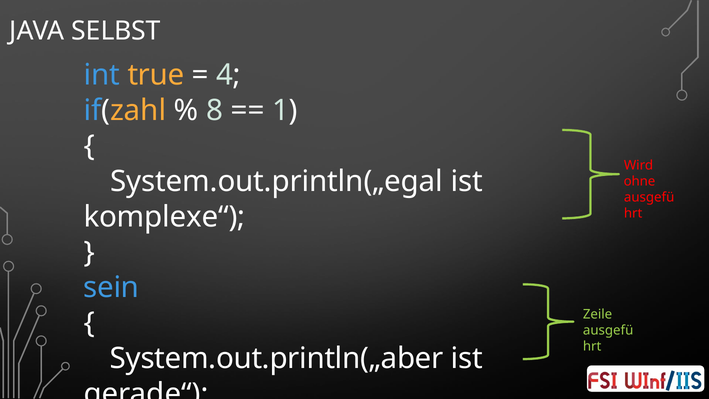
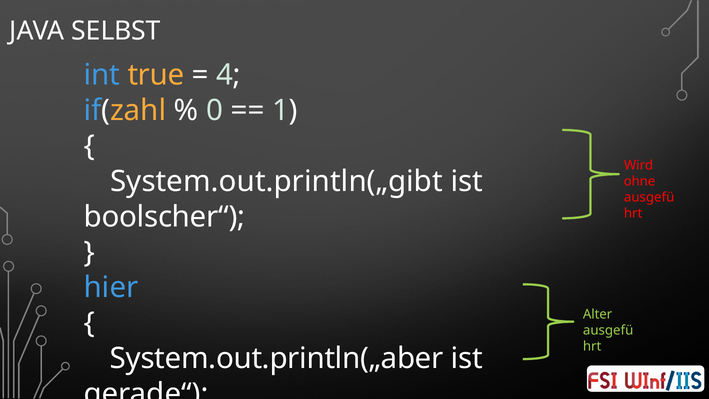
8: 8 -> 0 (215, 110)
System.out.println(„egal: System.out.println(„egal -> System.out.println(„gibt (277, 181)
komplexe“: komplexe“ -> boolscher“ (164, 217)
sein: sein -> hier (111, 288)
Zeile: Zeile -> Alter (598, 314)
